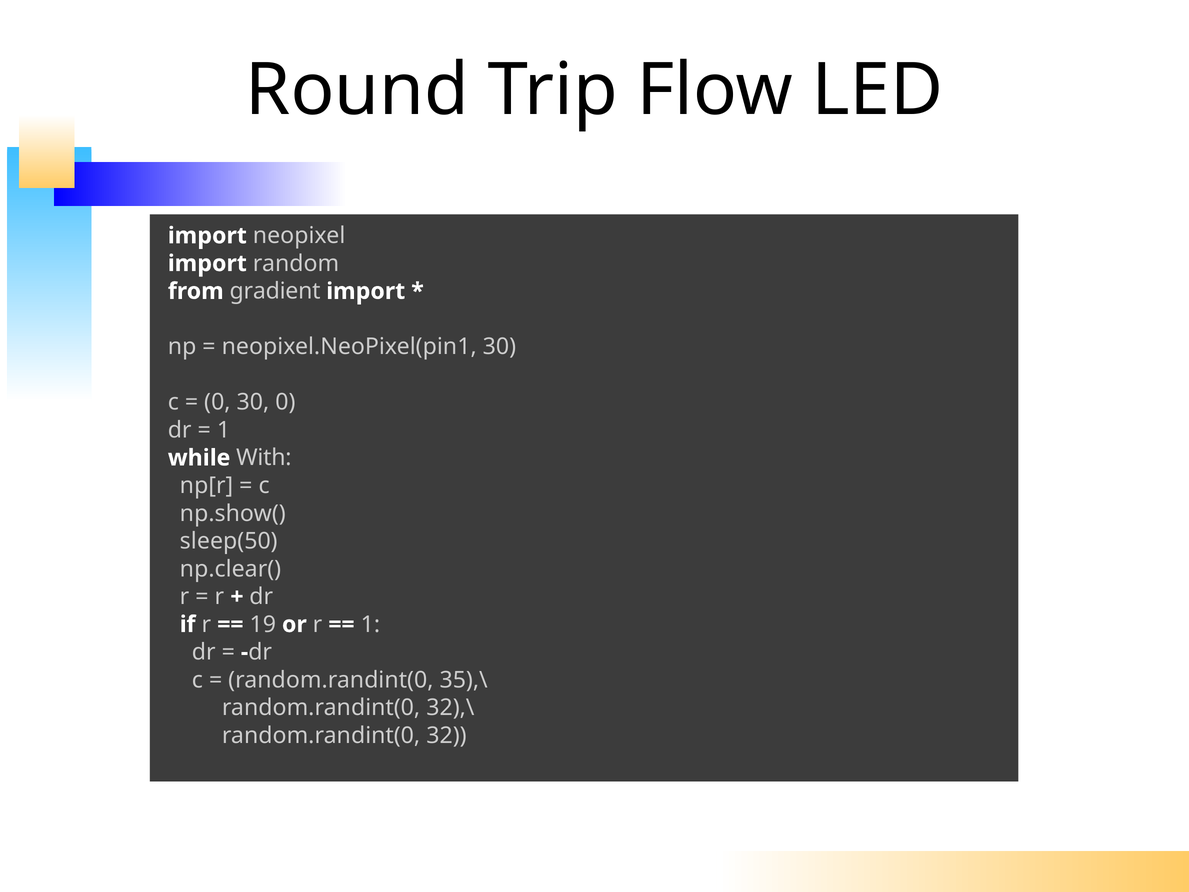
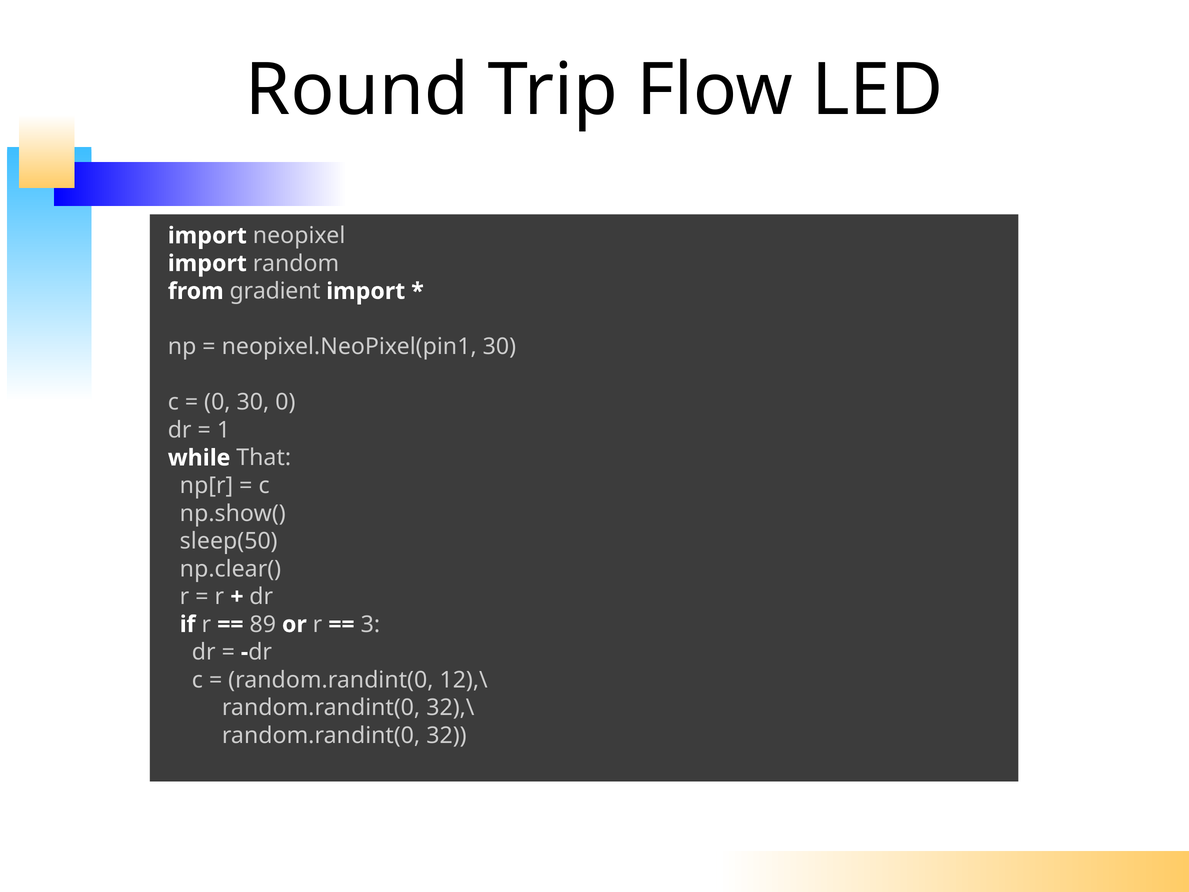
With: With -> That (264, 458)
19: 19 -> 89 (263, 624)
1: 1 -> 3 (370, 624)
35),\: 35),\ -> 12),\ (464, 680)
